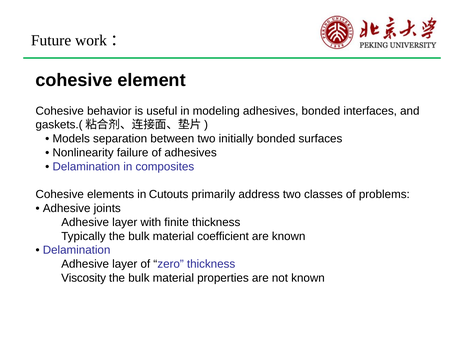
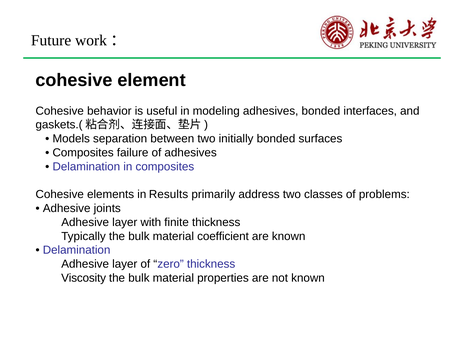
Nonlinearity: Nonlinearity -> Composites (83, 153)
Cutouts: Cutouts -> Results (169, 194)
